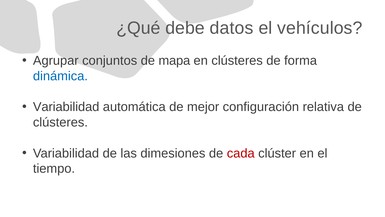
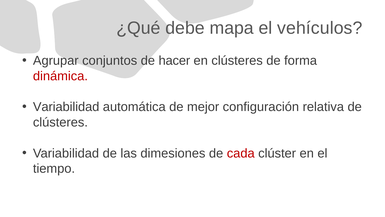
datos: datos -> mapa (232, 28)
mapa: mapa -> hacer (174, 61)
dinámica colour: blue -> red (60, 76)
